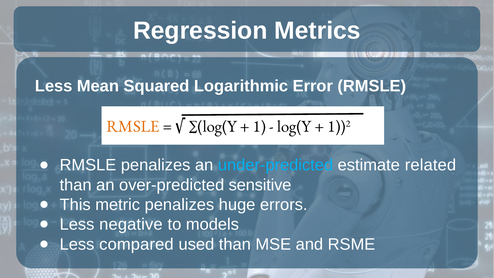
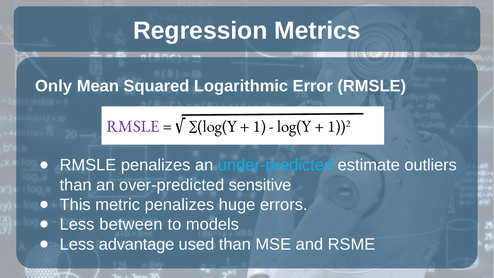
Less: Less -> Only (54, 86)
RMSLE colour: orange -> purple (133, 126)
related: related -> outliers (431, 165)
negative: negative -> between (131, 224)
compared: compared -> advantage (137, 244)
